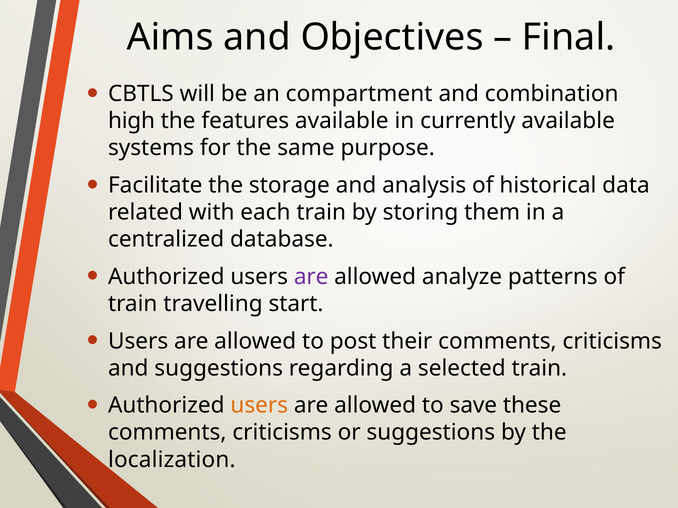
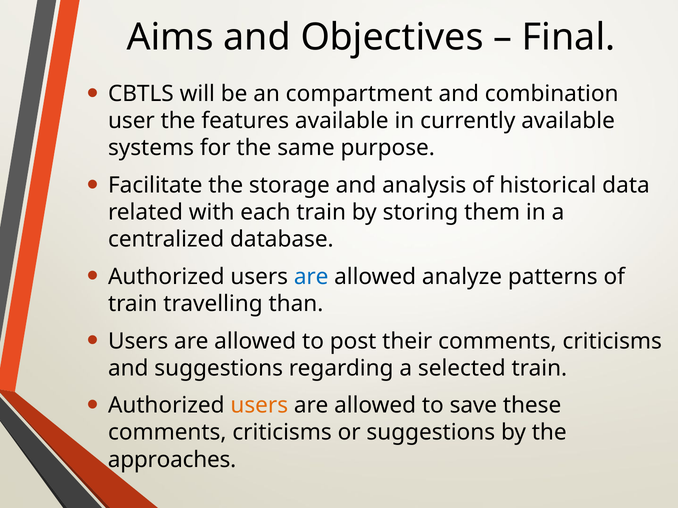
high: high -> user (131, 121)
are colour: purple -> blue (311, 277)
start: start -> than (296, 304)
localization: localization -> approaches (172, 460)
